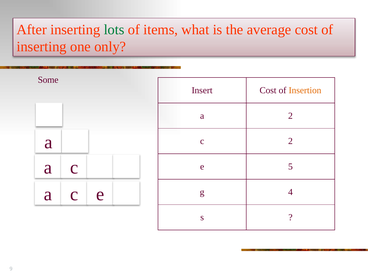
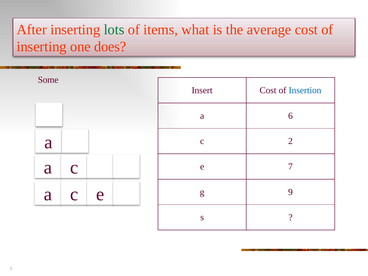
only: only -> does (110, 47)
Insertion colour: orange -> blue (305, 90)
a 2: 2 -> 6 (290, 116)
5: 5 -> 7 (290, 167)
g 4: 4 -> 9 (290, 192)
